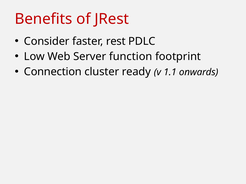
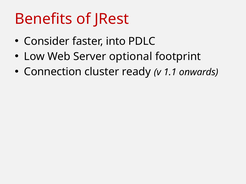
rest: rest -> into (116, 41)
function: function -> optional (131, 57)
